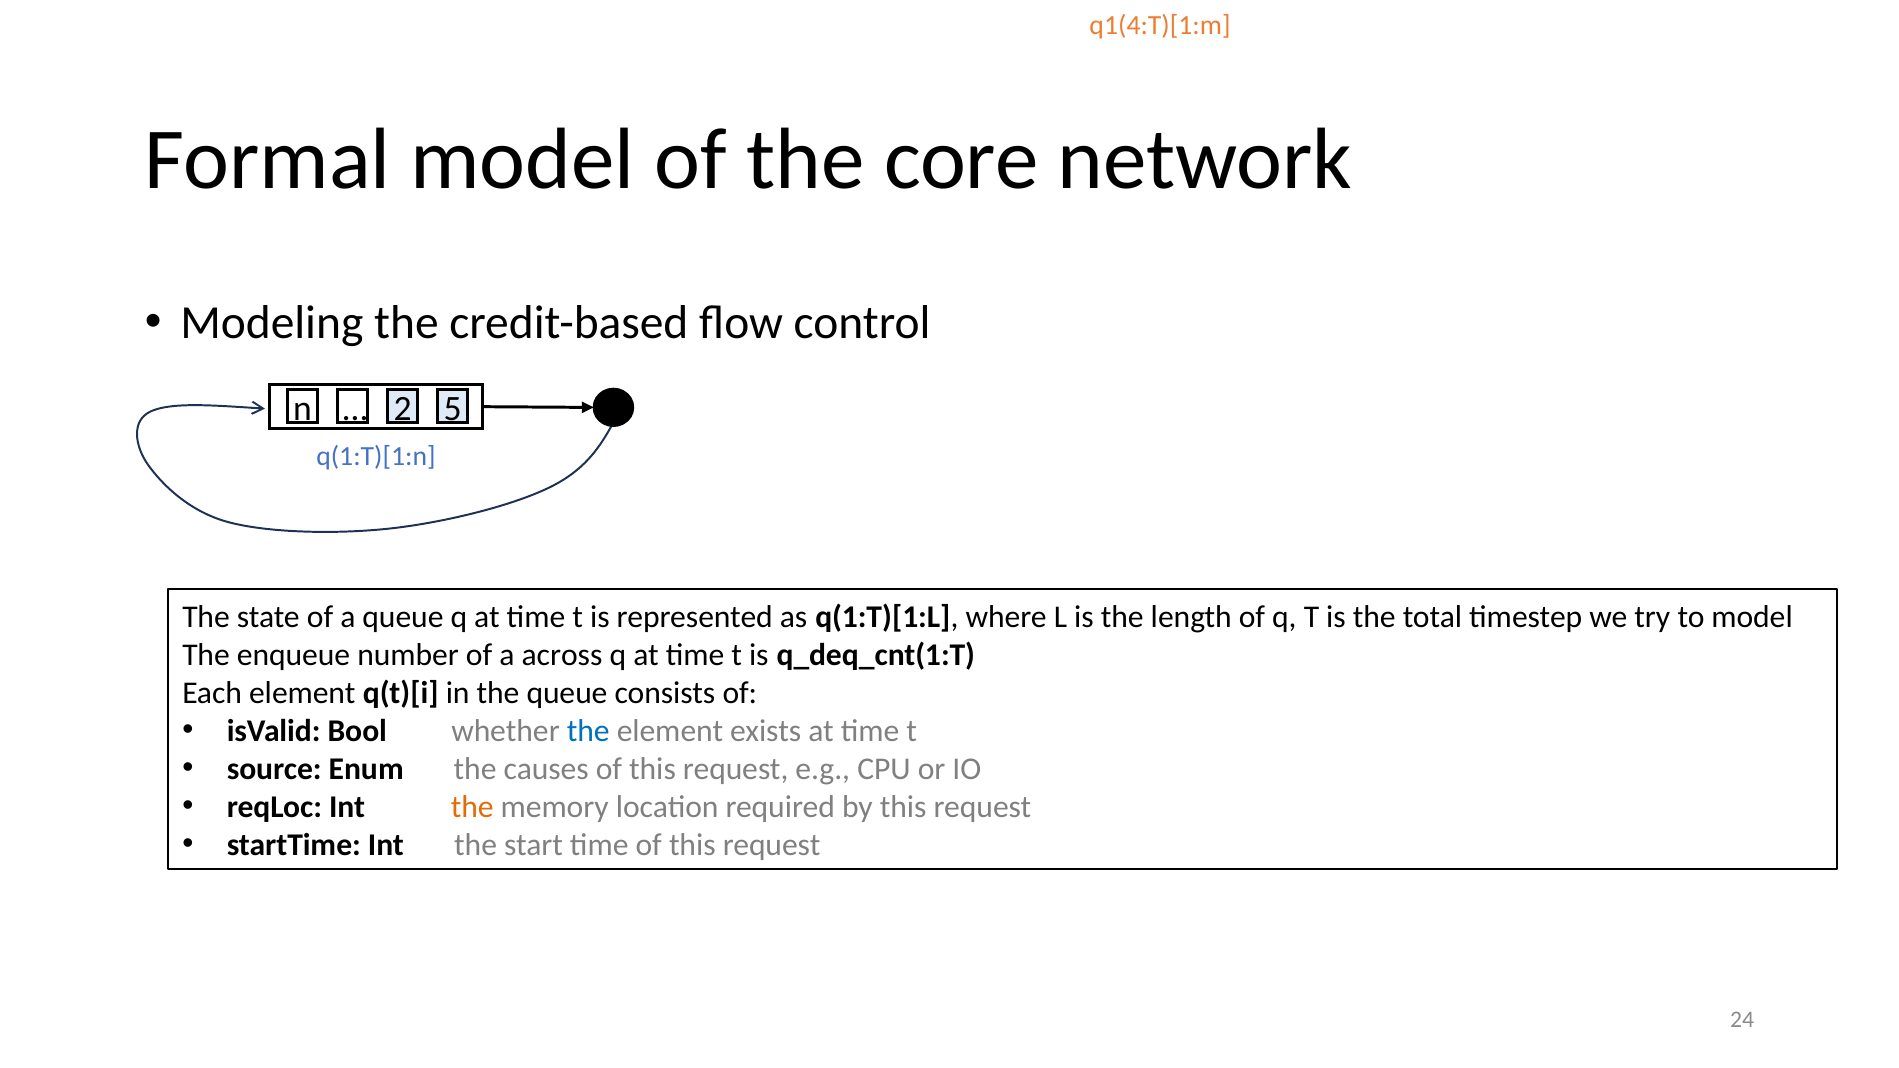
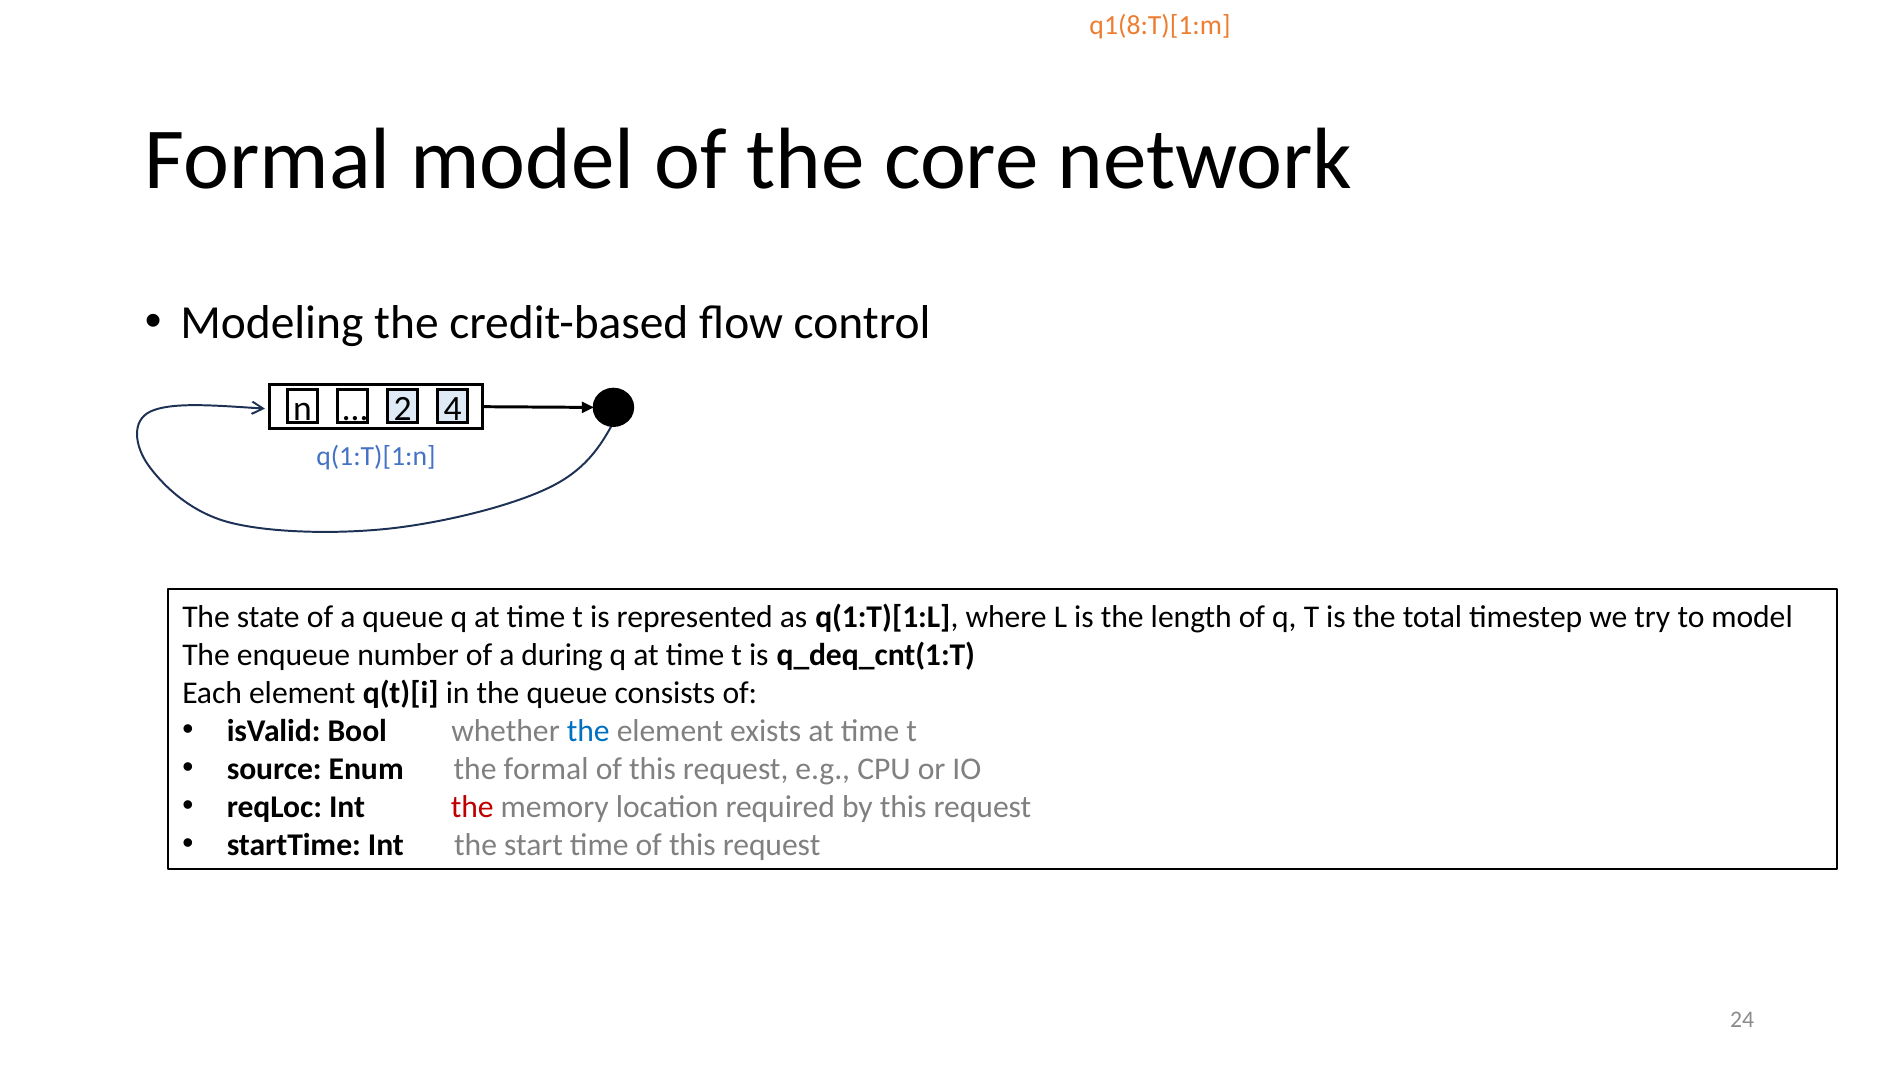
q1(4:T)[1:m: q1(4:T)[1:m -> q1(8:T)[1:m (1160, 25)
5: 5 -> 4 (453, 409)
across: across -> during (562, 655)
the causes: causes -> formal (546, 769)
the colour: orange -> red (472, 807)
